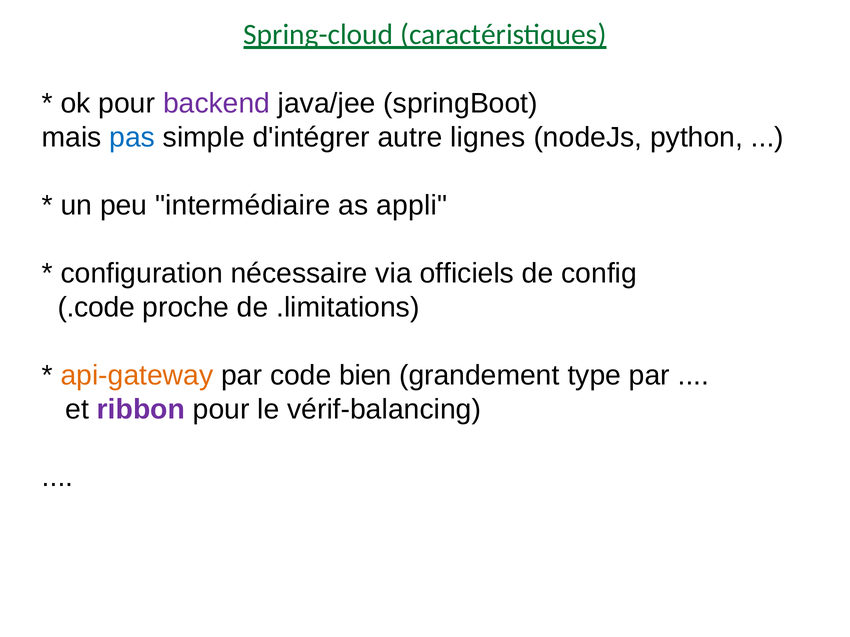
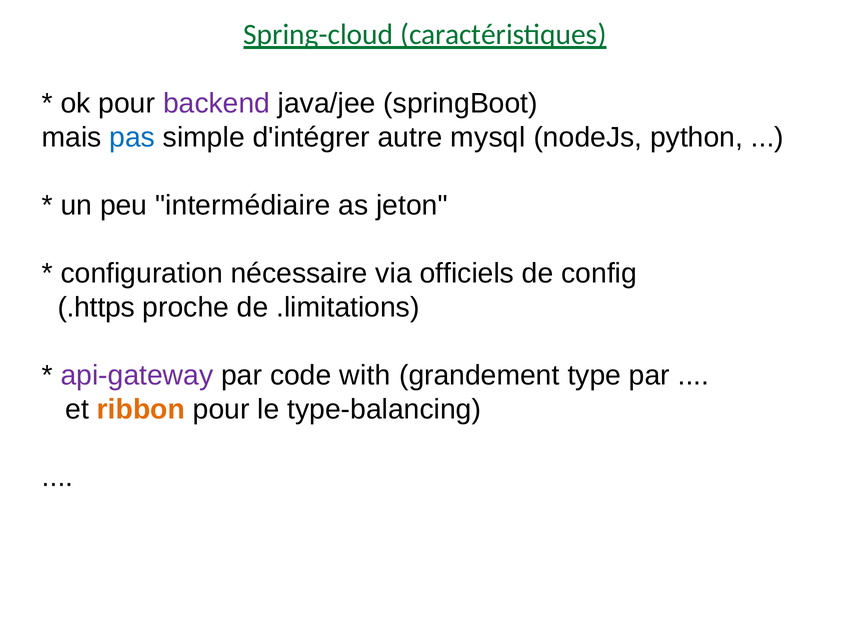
lignes: lignes -> mysql (488, 137)
appli: appli -> jeton (412, 205)
.code: .code -> .https (96, 307)
api-gateway colour: orange -> purple (137, 375)
bien: bien -> with (365, 375)
ribbon colour: purple -> orange (141, 409)
vérif-balancing: vérif-balancing -> type-balancing (384, 409)
